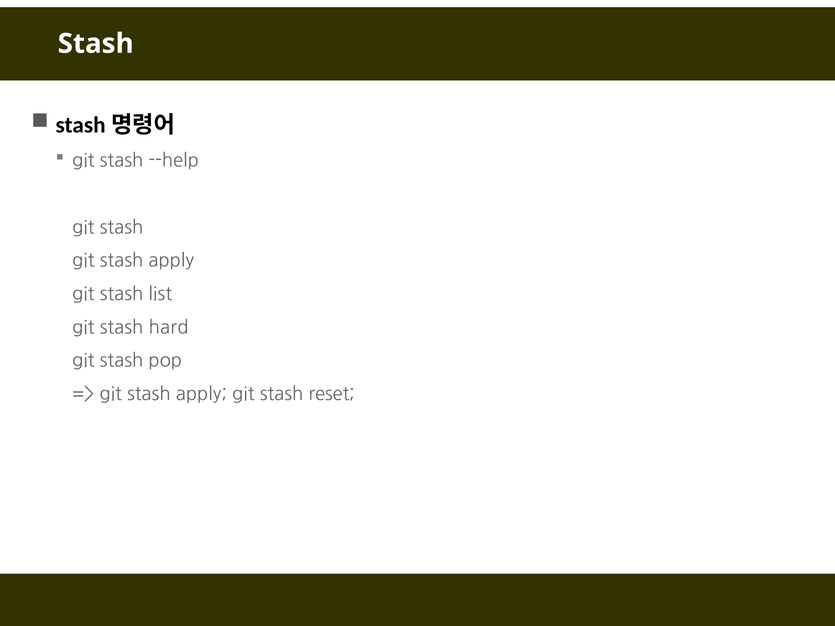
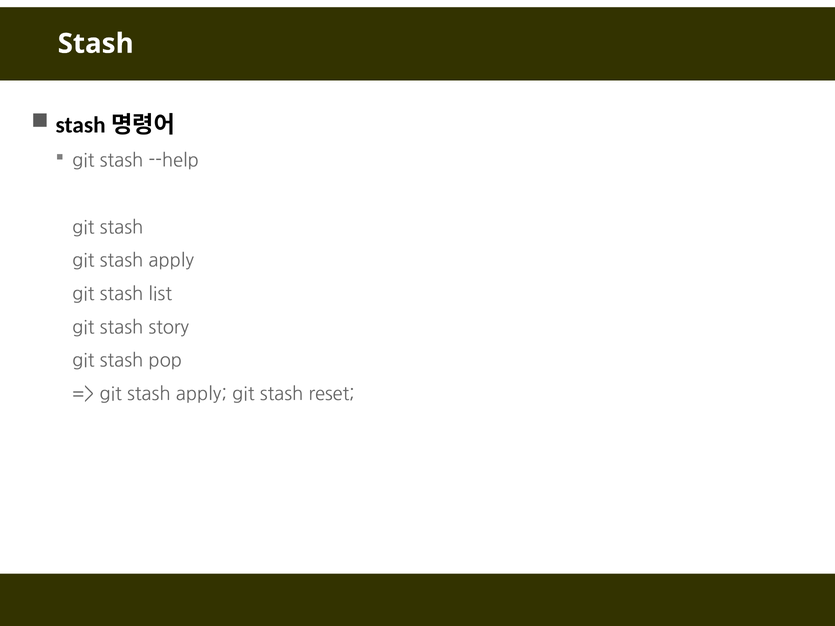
hard: hard -> story (169, 328)
